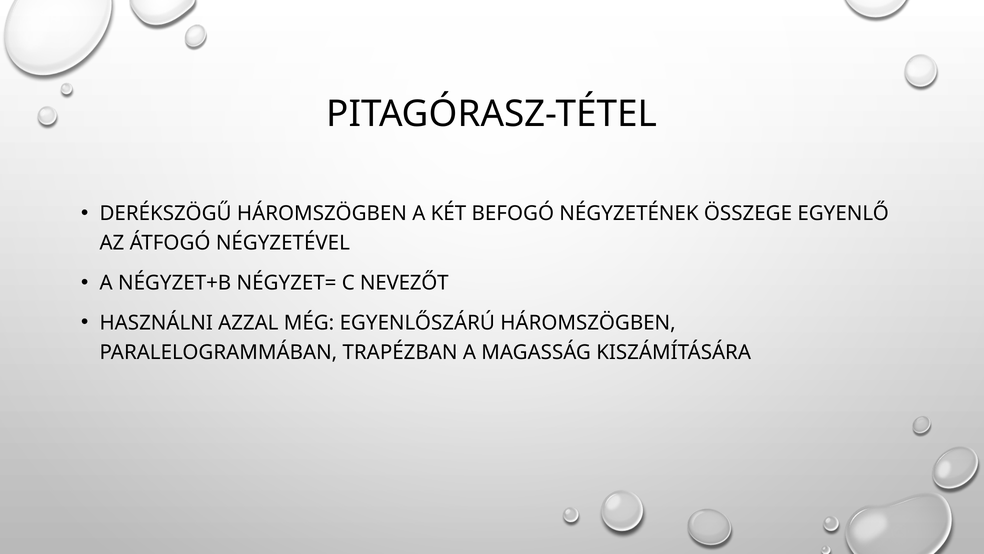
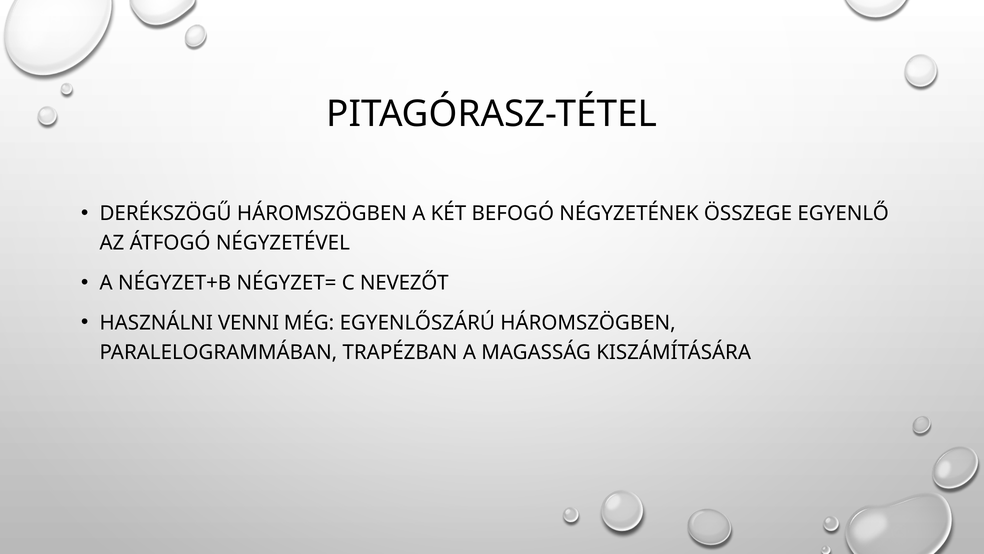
AZZAL: AZZAL -> VENNI (248, 322)
